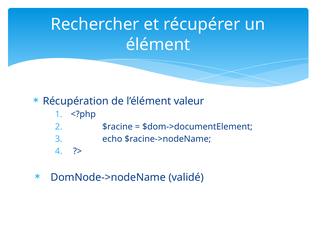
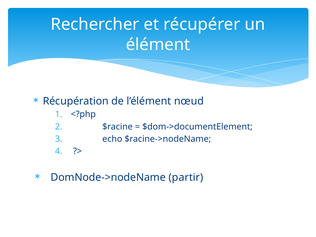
valeur: valeur -> nœud (189, 101)
validé: validé -> partir (186, 177)
